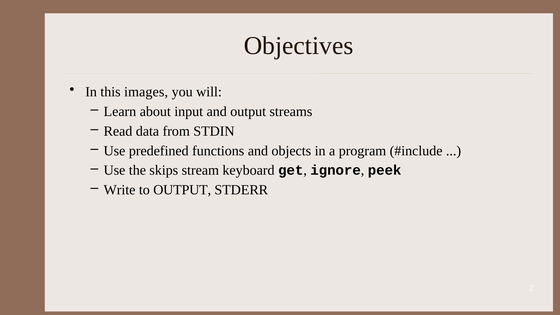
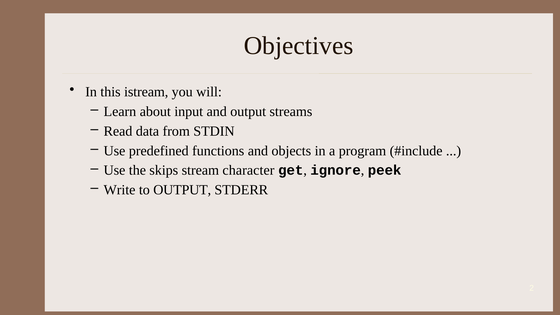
images: images -> istream (146, 92)
keyboard: keyboard -> character (248, 170)
